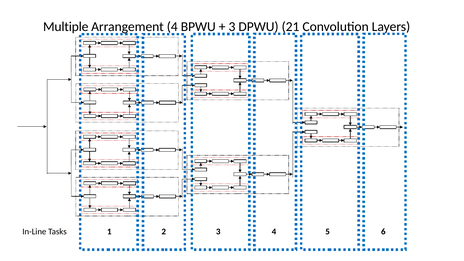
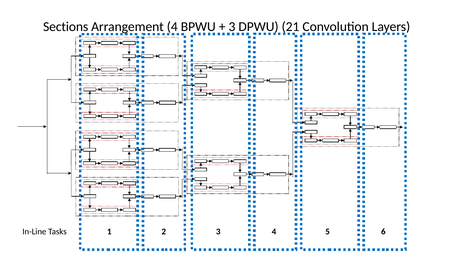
Multiple: Multiple -> Sections (66, 27)
